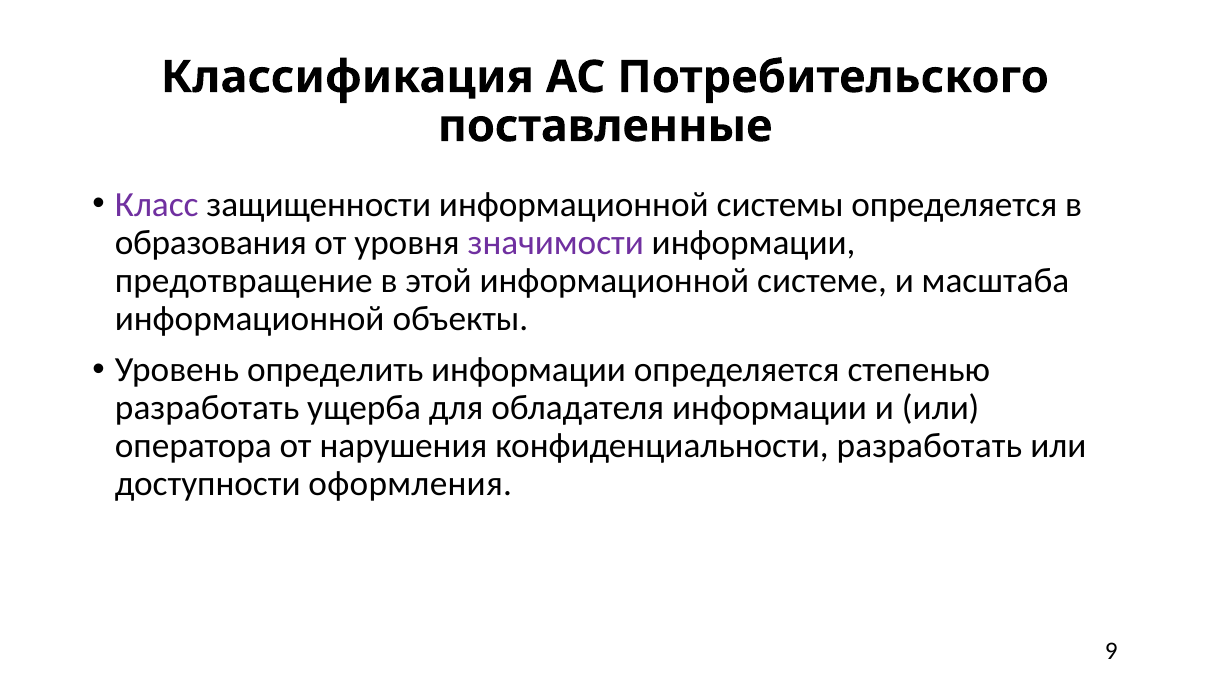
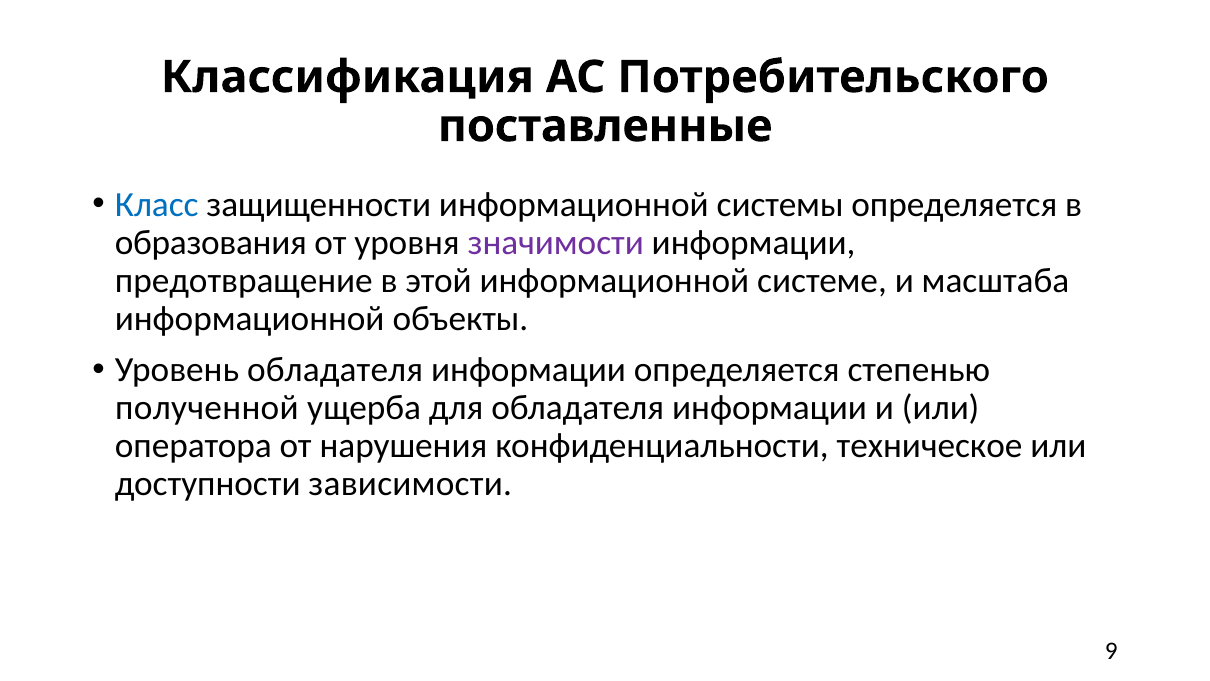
Класс colour: purple -> blue (157, 205)
Уровень определить: определить -> обладателя (335, 370)
разработать: разработать -> полученной (207, 408)
конфиденциальности разработать: разработать -> техническое (930, 446)
оформления: оформления -> зависимости (410, 484)
